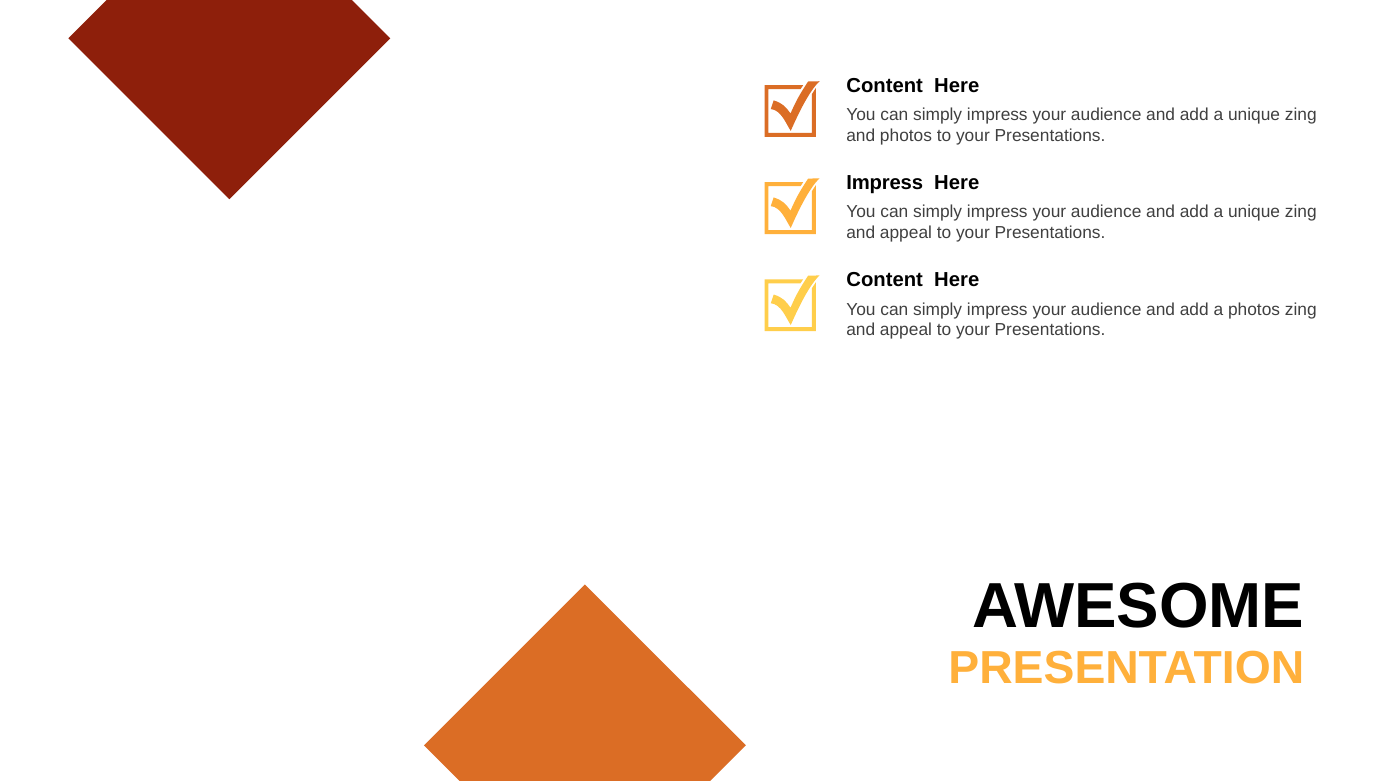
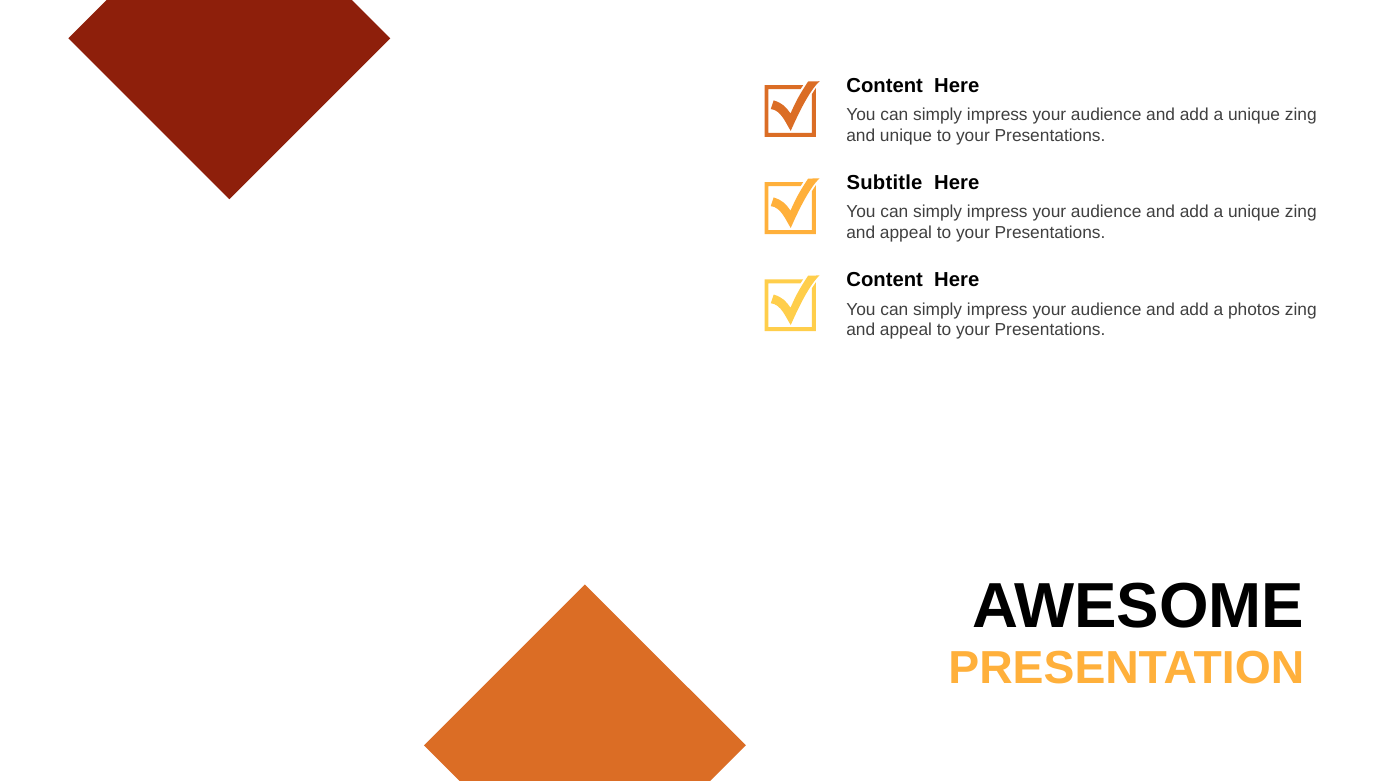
and photos: photos -> unique (906, 136)
Impress: Impress -> Subtitle (885, 183)
